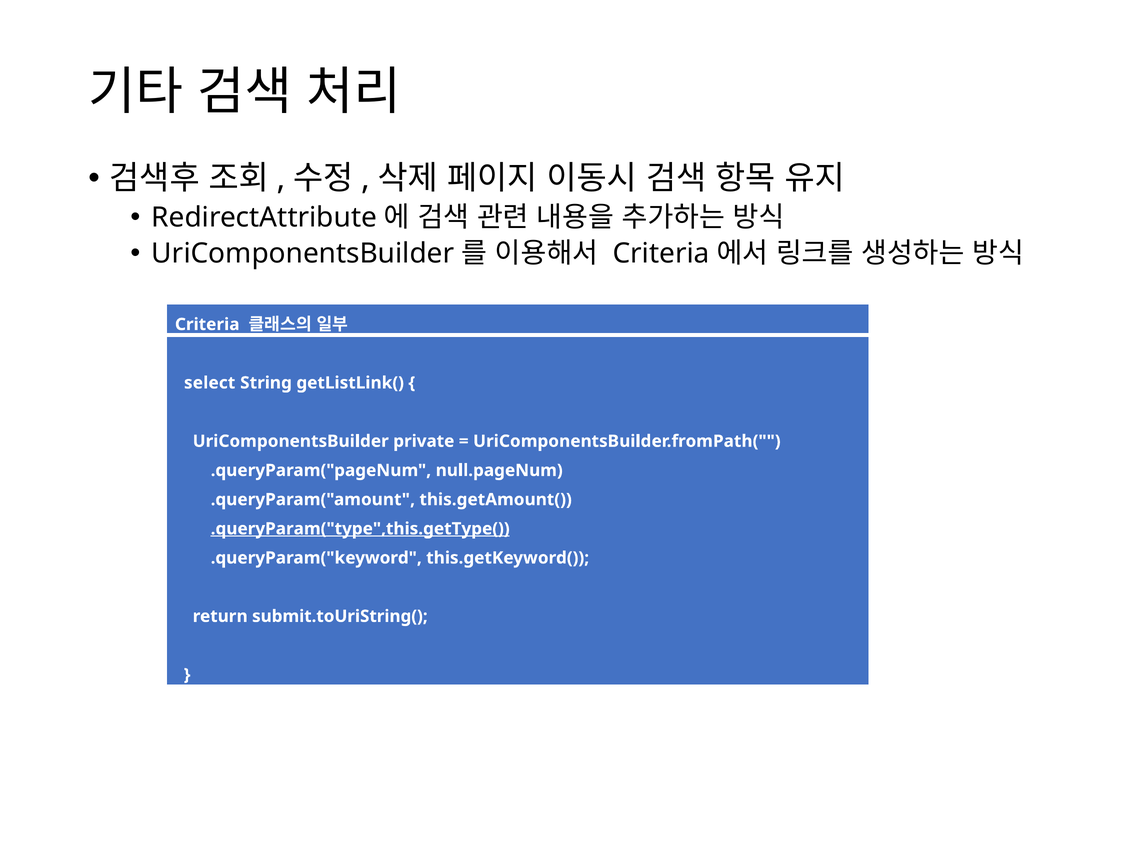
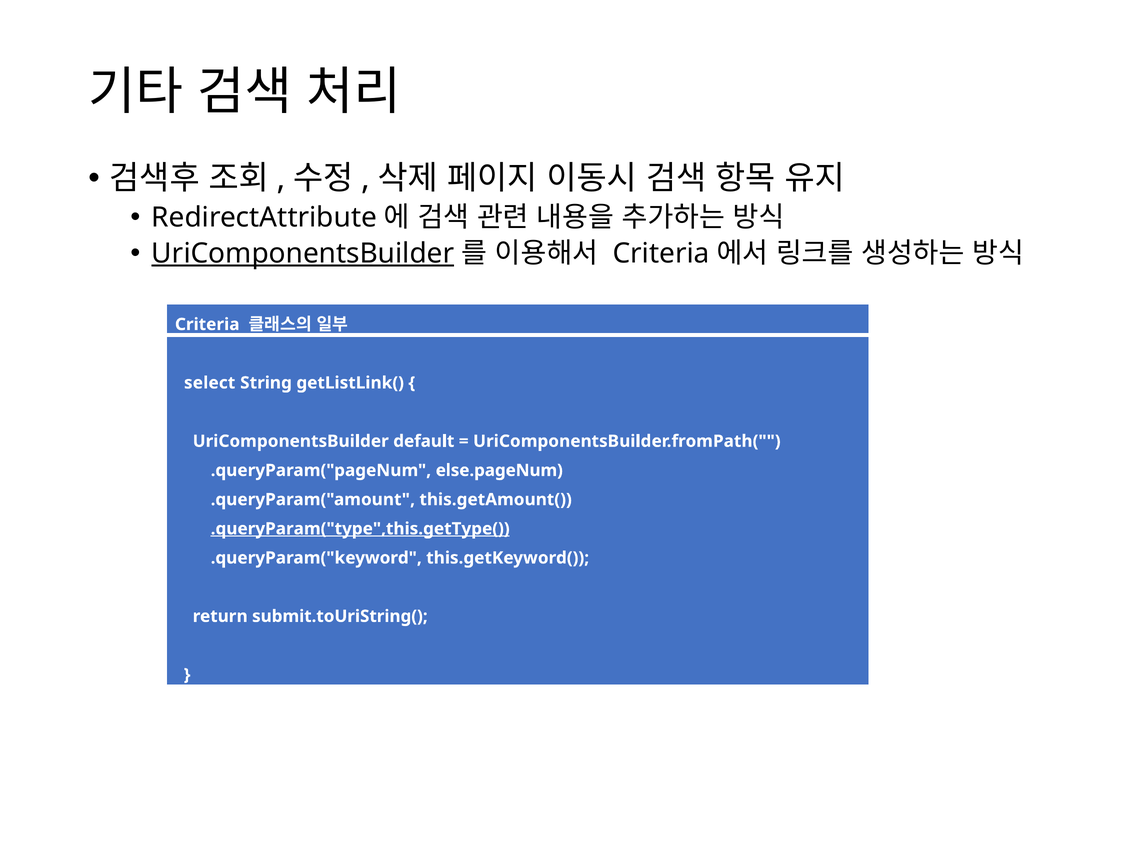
UriComponentsBuilder underline: none -> present (303, 254)
private: private -> default (424, 441)
null.pageNum: null.pageNum -> else.pageNum (499, 471)
